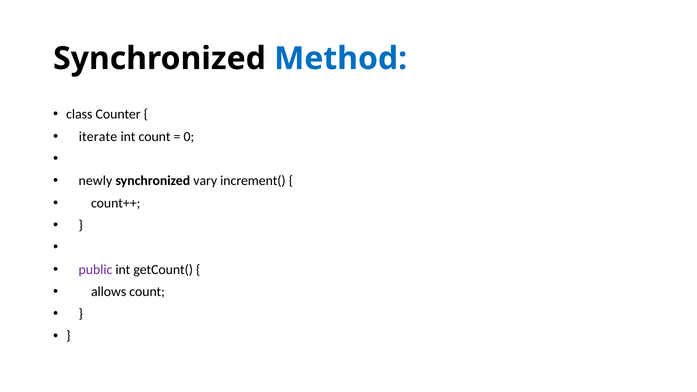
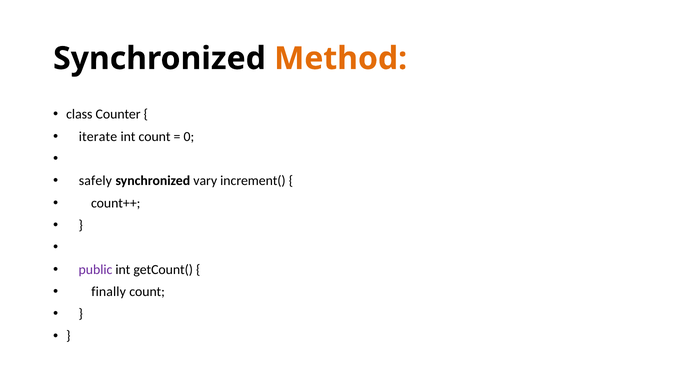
Method colour: blue -> orange (341, 59)
newly: newly -> safely (95, 181)
allows: allows -> finally (109, 292)
